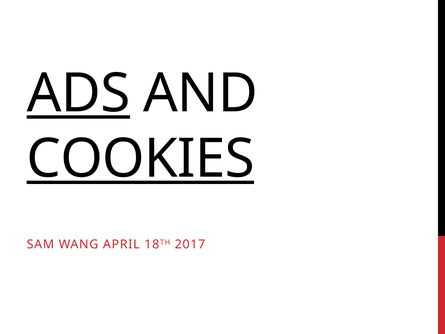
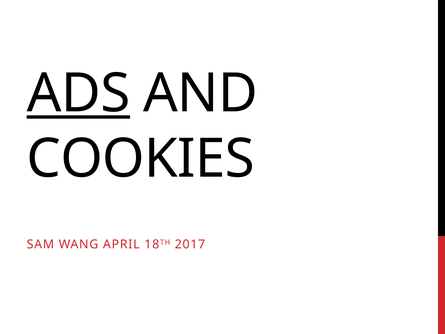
COOKIES underline: present -> none (141, 159)
